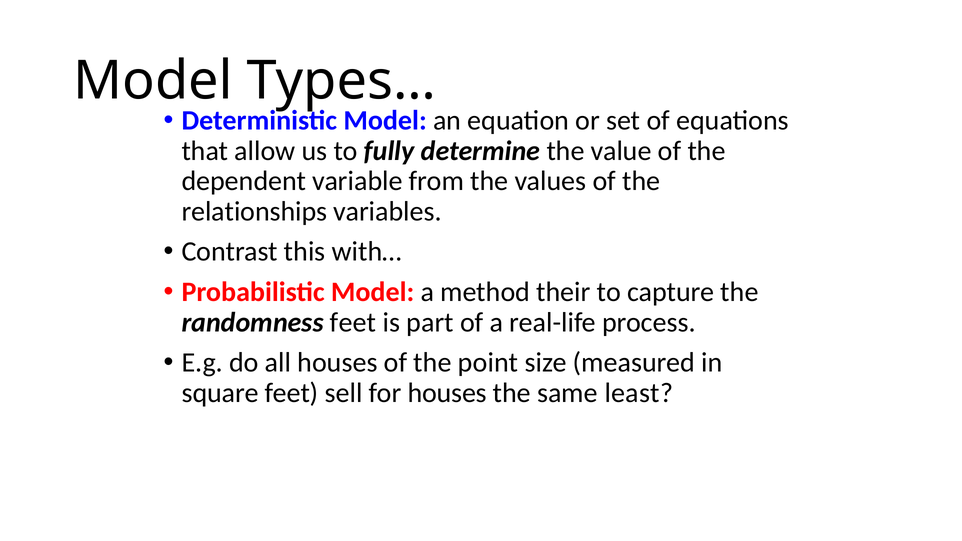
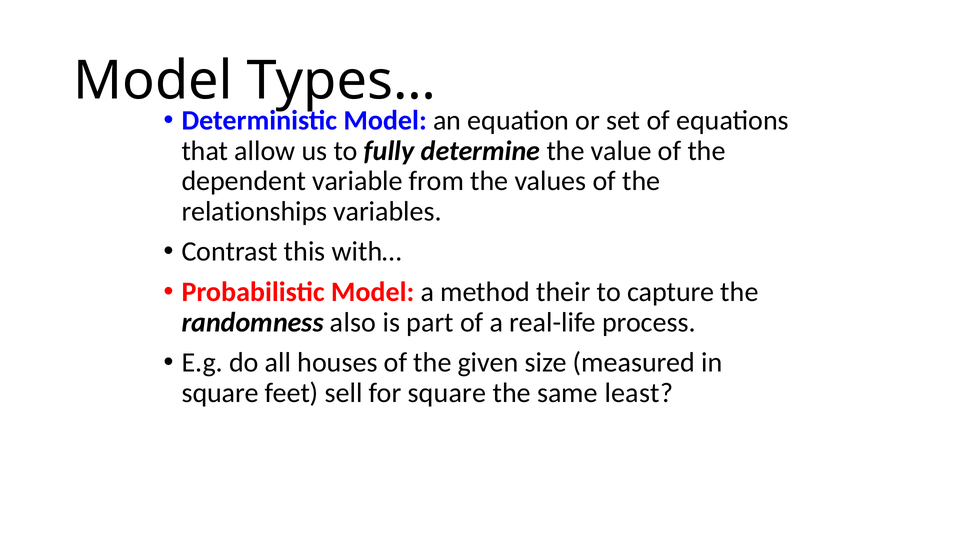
randomness feet: feet -> also (353, 322)
point: point -> given (488, 363)
for houses: houses -> square (447, 393)
